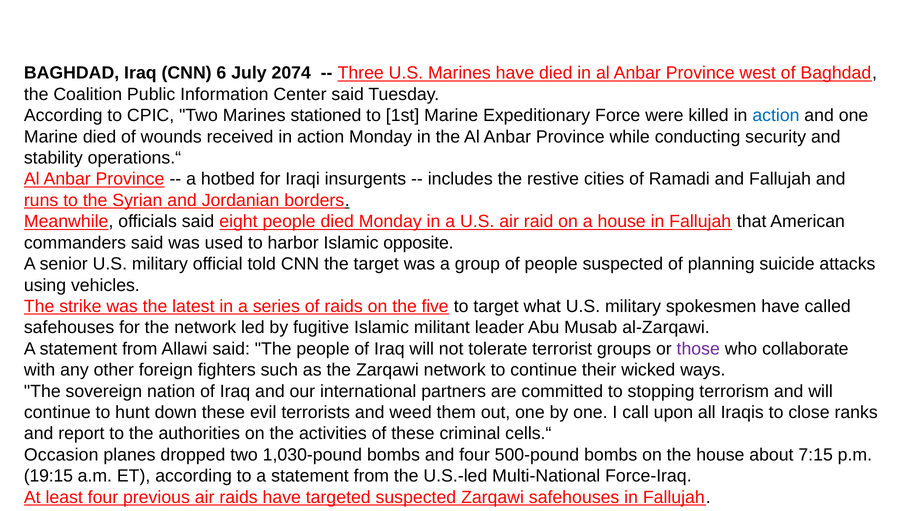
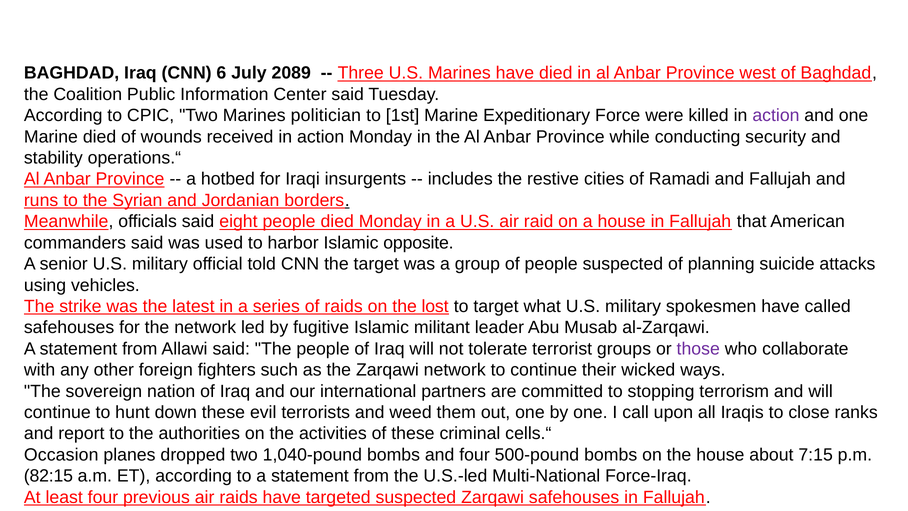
2074: 2074 -> 2089 (291, 73)
stationed: stationed -> politician (326, 115)
action colour: blue -> purple (776, 115)
five: five -> lost (435, 306)
1,030-pound: 1,030-pound -> 1,040-pound (312, 455)
19:15: 19:15 -> 82:15 (48, 476)
